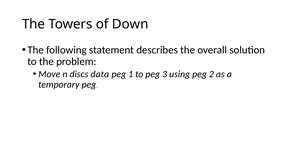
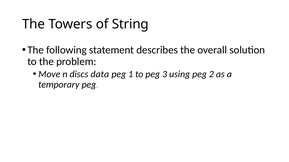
Down: Down -> String (130, 24)
